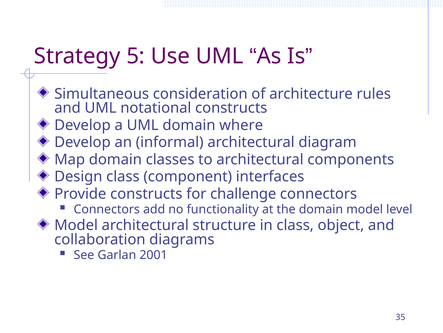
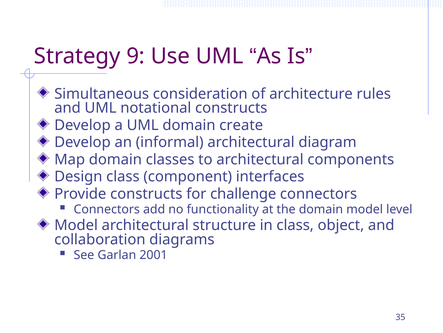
5: 5 -> 9 (136, 56)
where: where -> create (241, 125)
